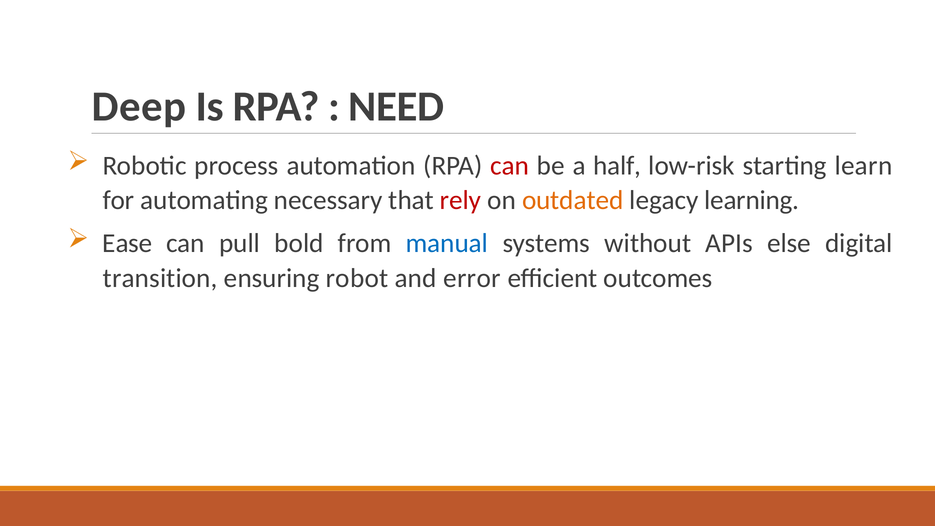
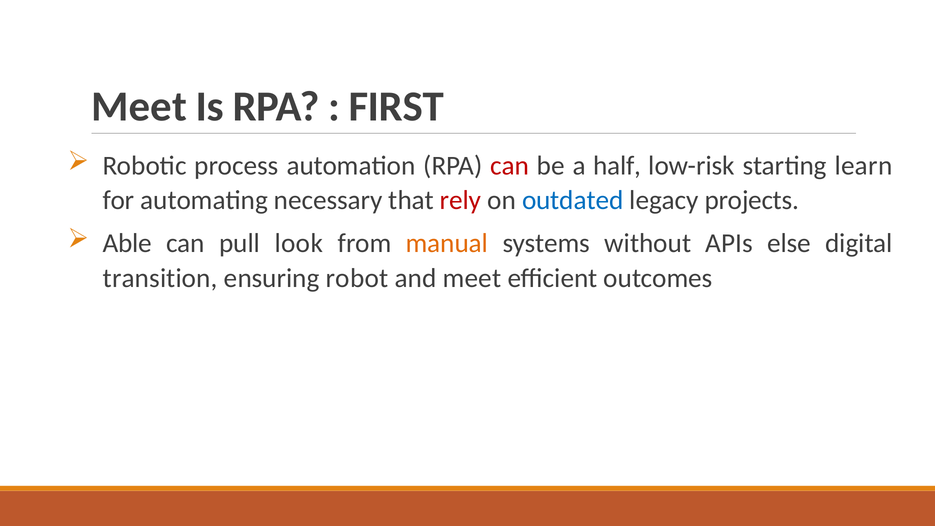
Deep: Deep -> Meet (139, 107)
NEED: NEED -> FIRST (396, 107)
outdated colour: orange -> blue (573, 200)
learning: learning -> projects (752, 200)
Ease: Ease -> Able (127, 243)
bold: bold -> look (299, 243)
manual colour: blue -> orange (447, 243)
and error: error -> meet (472, 278)
